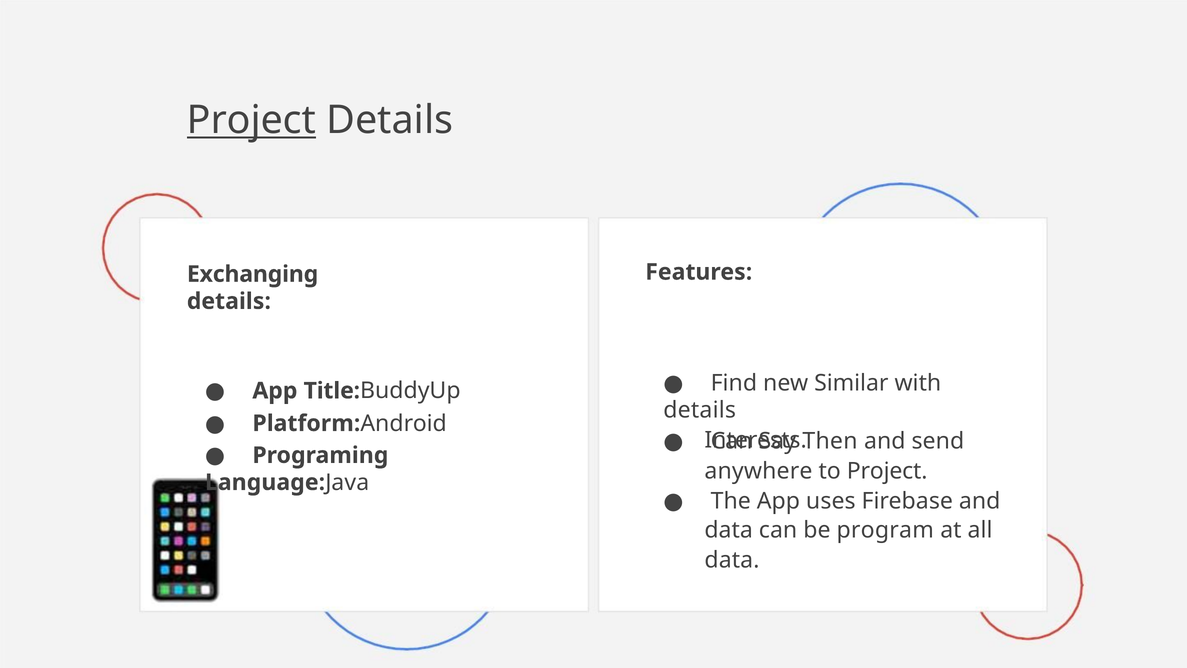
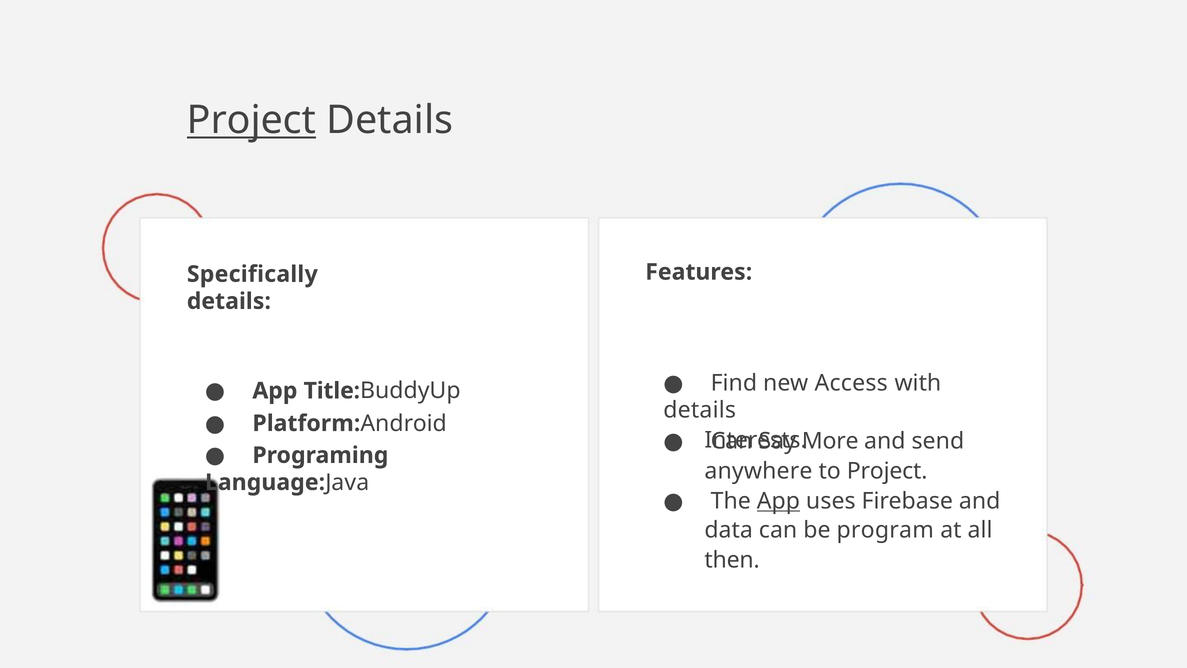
Exchanging: Exchanging -> Specifically (252, 274)
Similar: Similar -> Access (851, 383)
Then: Then -> More (830, 441)
App underline: none -> present (778, 501)
data: data -> then (732, 560)
